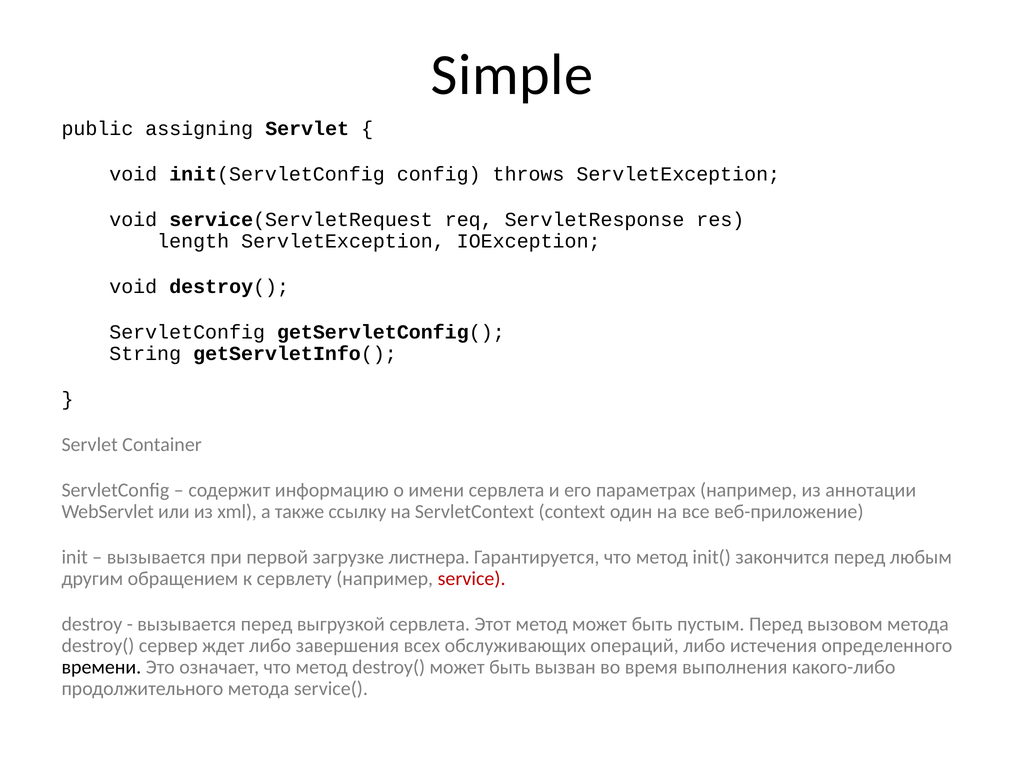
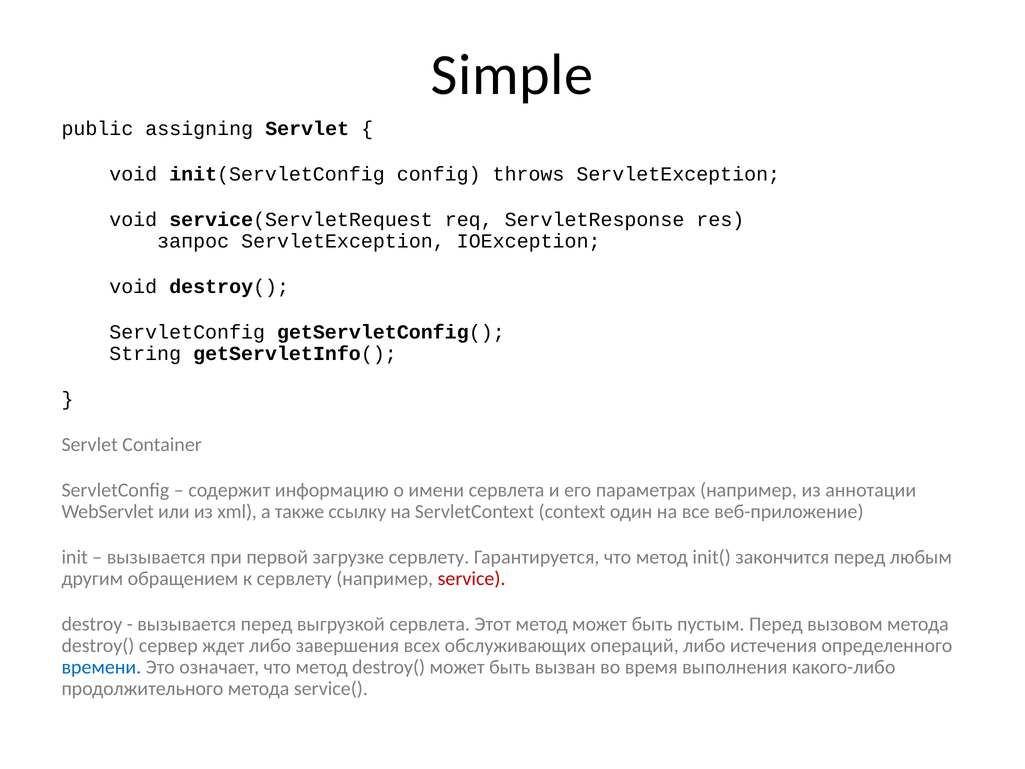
length: length -> запрос (193, 241)
загрузке листнера: листнера -> сервлету (429, 557)
времени colour: black -> blue (101, 667)
